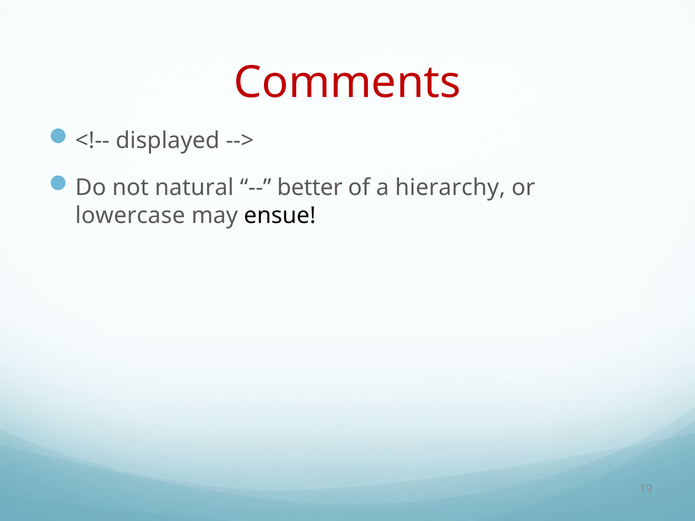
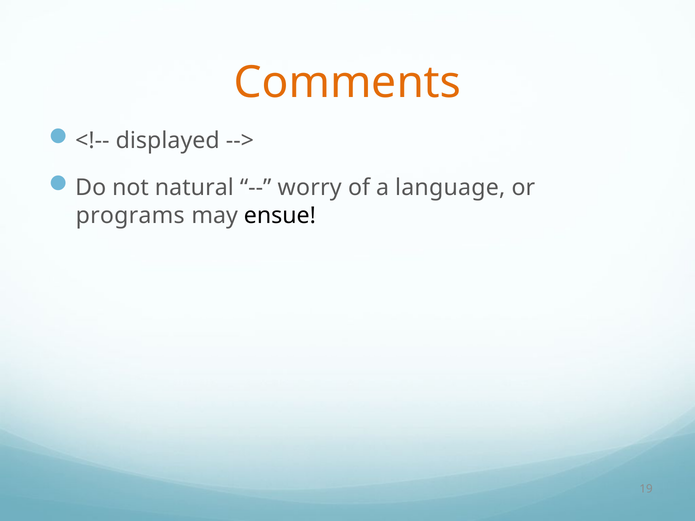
Comments colour: red -> orange (347, 83)
better: better -> worry (310, 188)
hierarchy: hierarchy -> language (450, 188)
lowercase: lowercase -> programs (130, 216)
